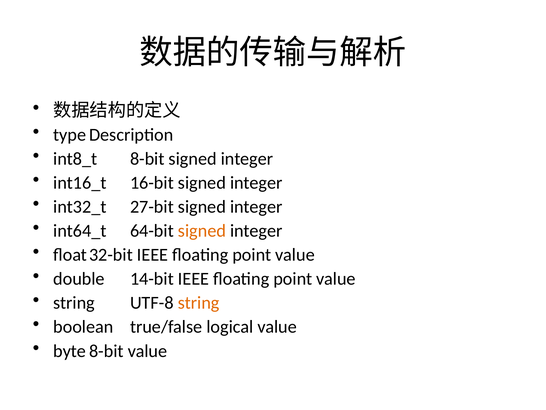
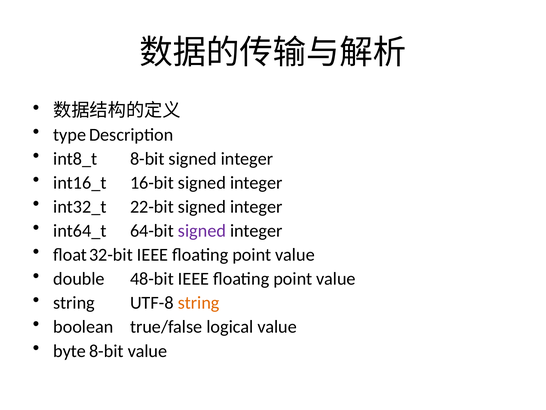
27-bit: 27-bit -> 22-bit (152, 207)
signed colour: orange -> purple (202, 231)
14-bit: 14-bit -> 48-bit (152, 279)
